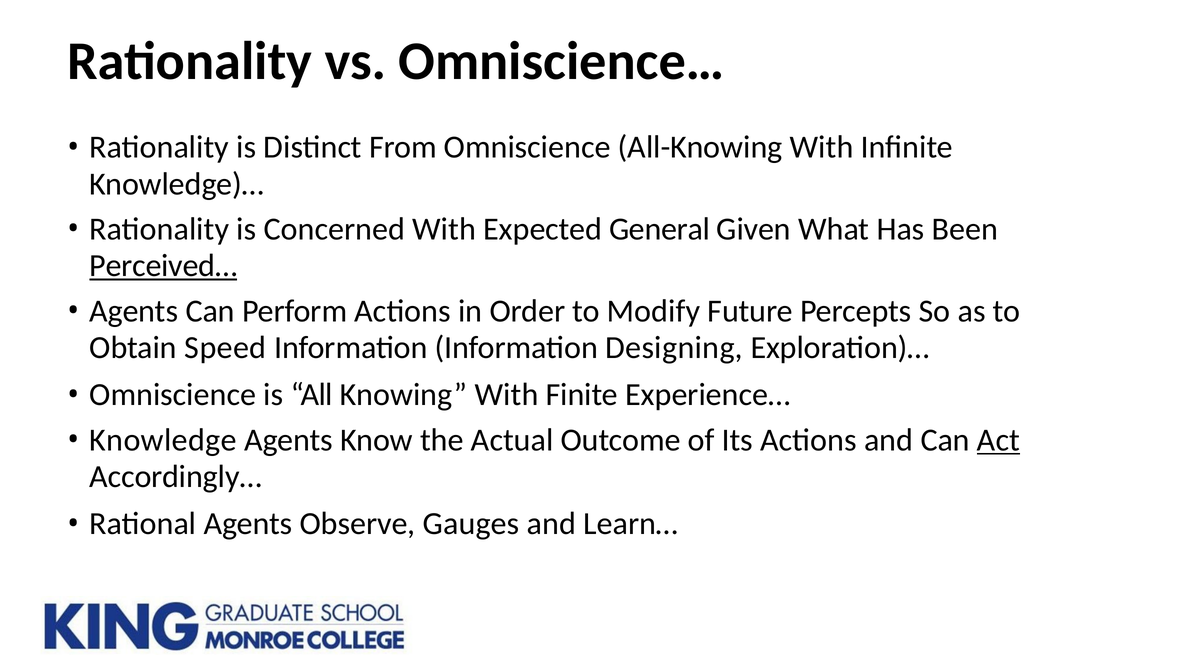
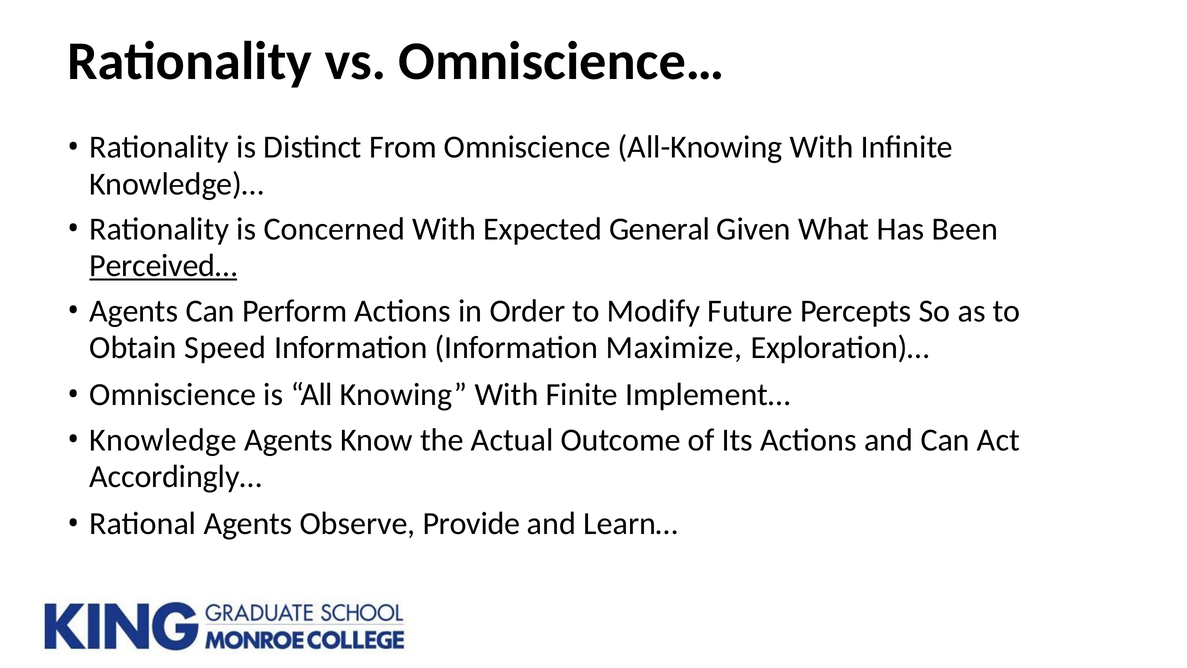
Designing: Designing -> Maximize (674, 347)
Experience…: Experience… -> Implement… (708, 395)
Act underline: present -> none (998, 440)
Gauges: Gauges -> Provide (471, 524)
